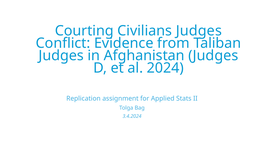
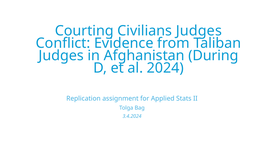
Afghanistan Judges: Judges -> During (213, 55)
